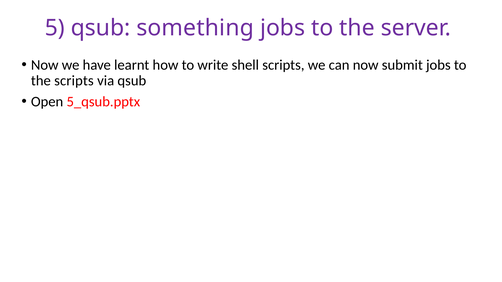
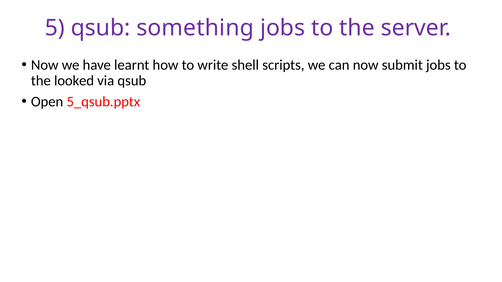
the scripts: scripts -> looked (74, 81)
